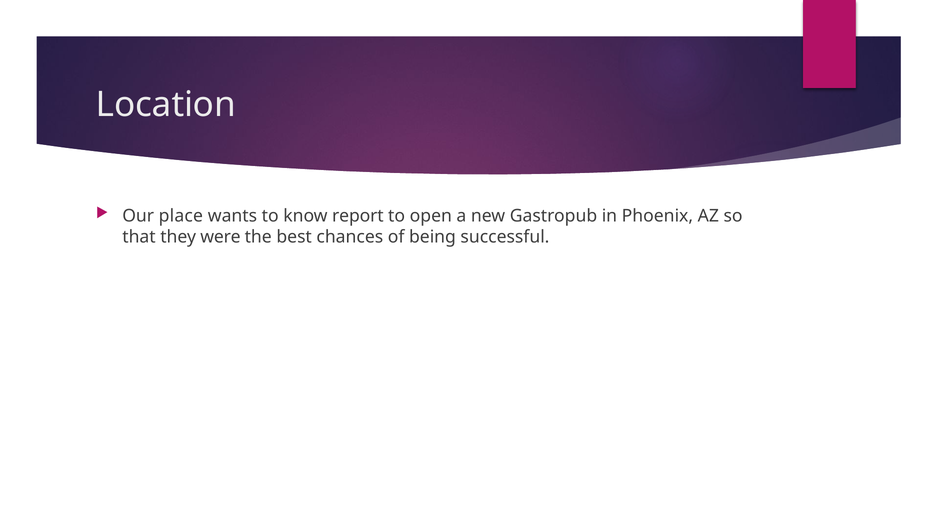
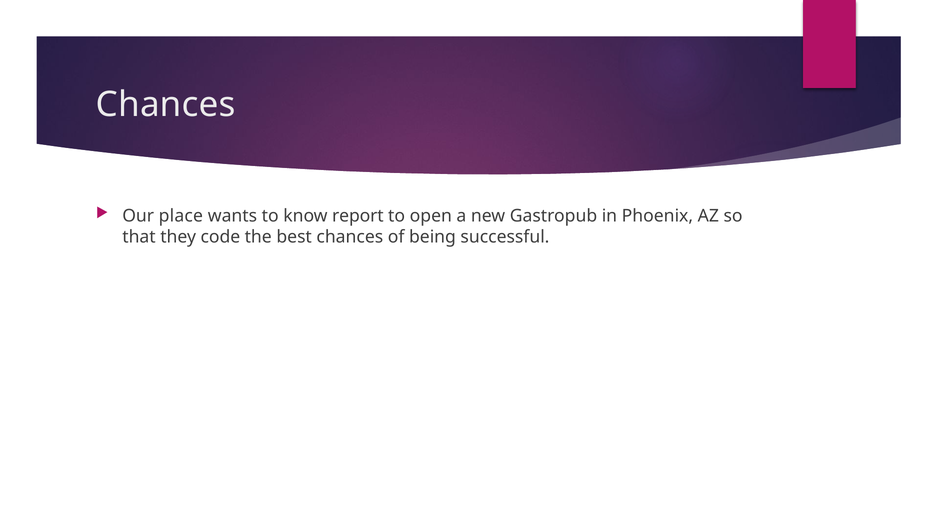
Location: Location -> Chances (166, 105)
were: were -> code (220, 237)
